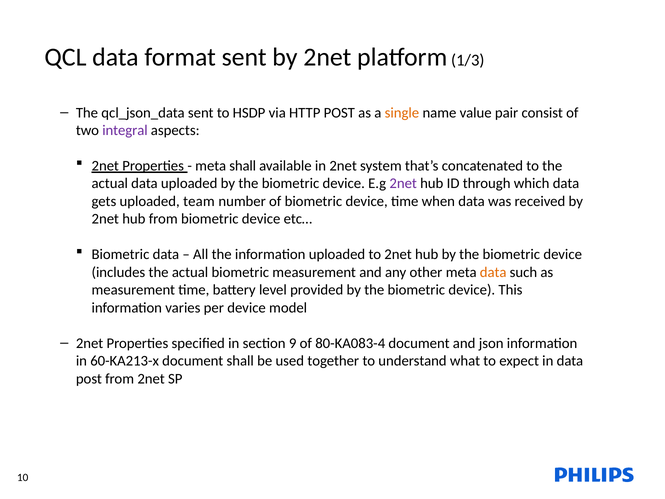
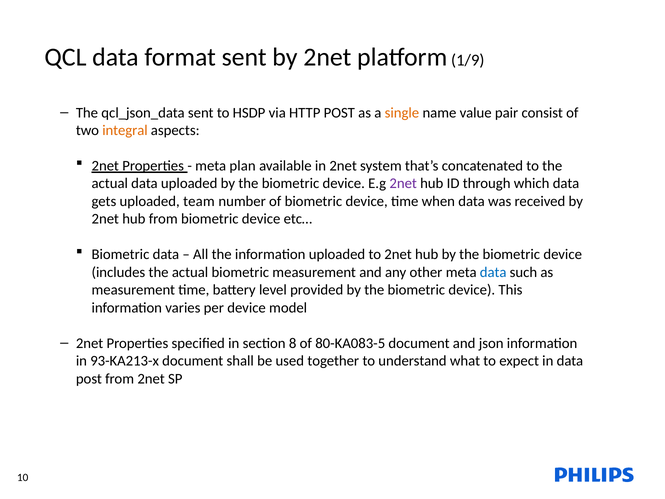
1/3: 1/3 -> 1/9 (468, 60)
integral colour: purple -> orange (125, 130)
meta shall: shall -> plan (243, 166)
data colour: orange -> blue (493, 272)
9: 9 -> 8 (293, 343)
80-KA083-4: 80-KA083-4 -> 80-KA083-5 (350, 343)
60-KA213-x: 60-KA213-x -> 93-KA213-x (125, 361)
